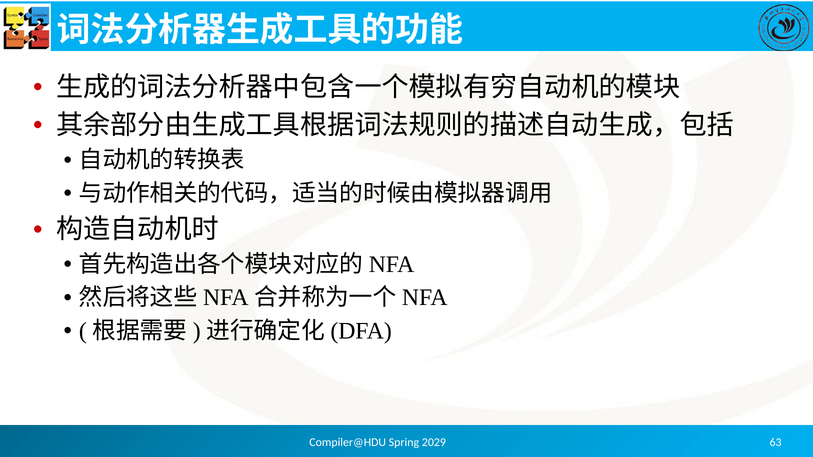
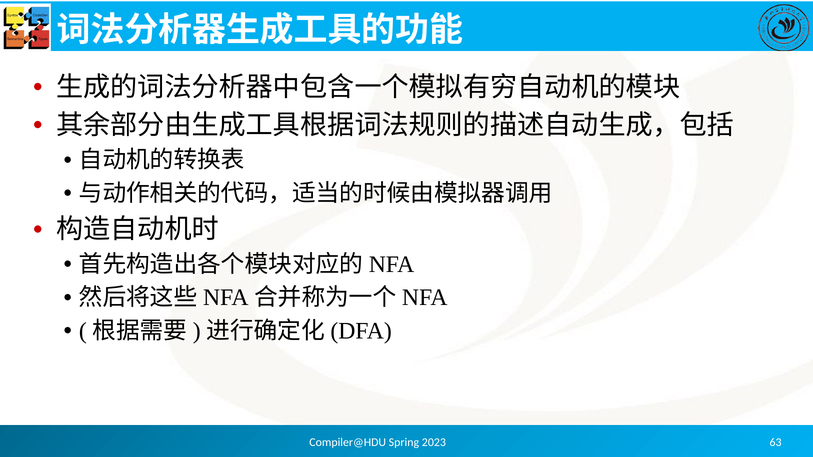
2029: 2029 -> 2023 (434, 443)
